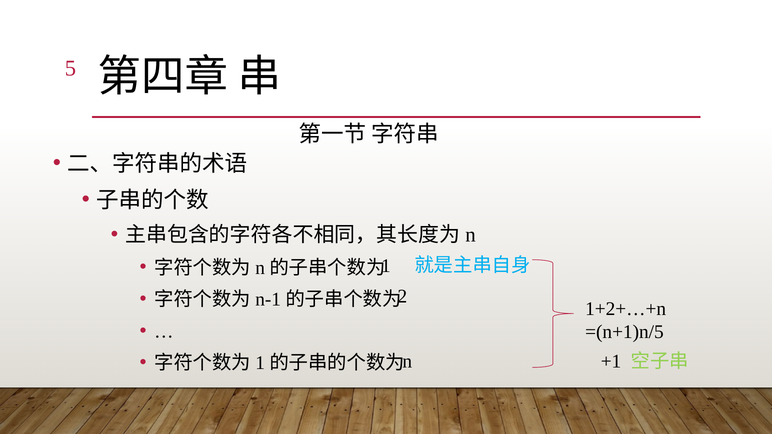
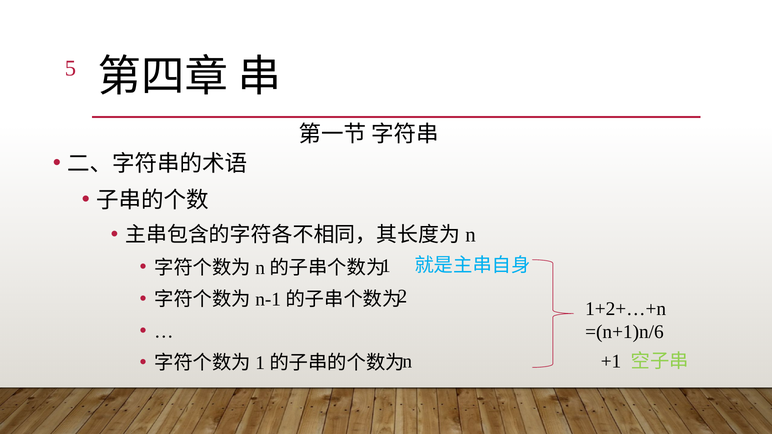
=(n+1)n/5: =(n+1)n/5 -> =(n+1)n/6 (624, 332)
